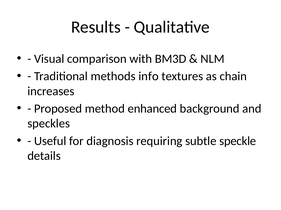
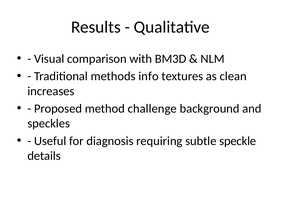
chain: chain -> clean (233, 76)
enhanced: enhanced -> challenge (152, 109)
